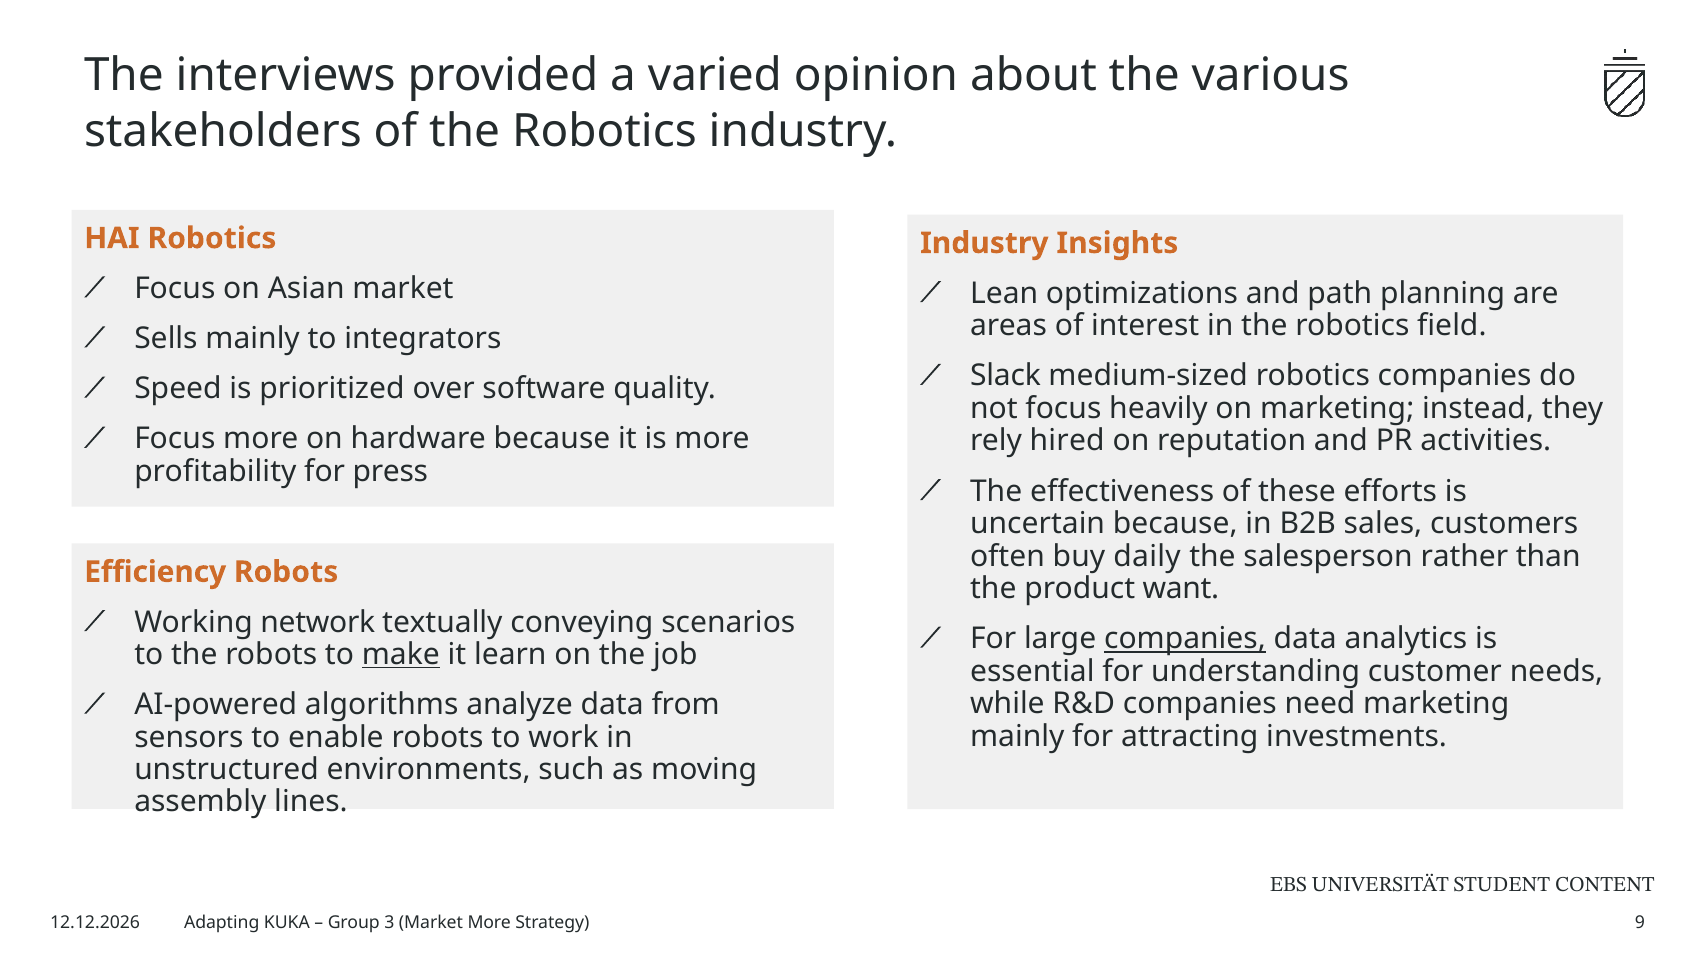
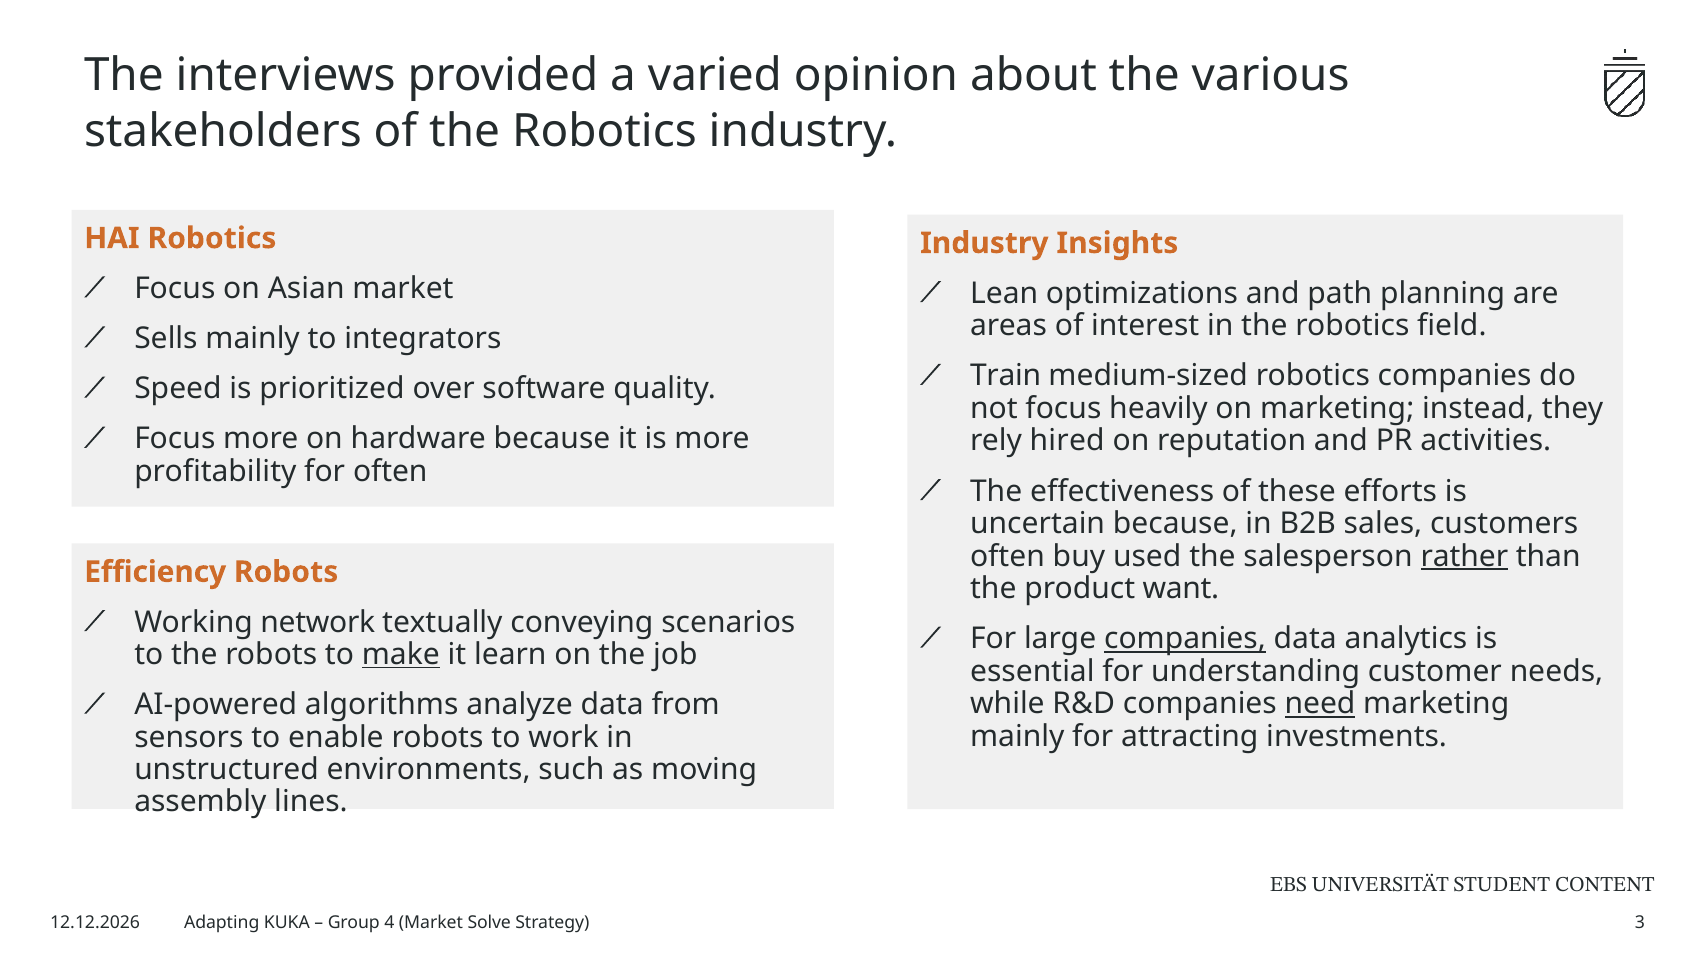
Slack: Slack -> Train (1006, 376)
for press: press -> often (390, 471)
daily: daily -> used (1147, 556)
rather underline: none -> present (1464, 556)
need underline: none -> present (1320, 703)
3: 3 -> 4 (389, 922)
Market More: More -> Solve (489, 922)
9: 9 -> 3 (1640, 922)
